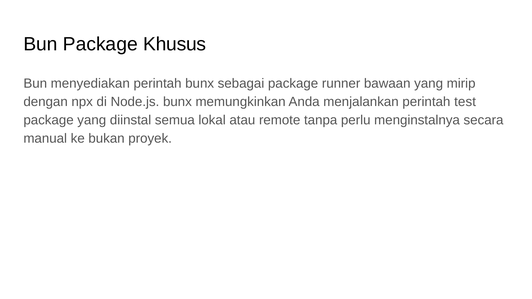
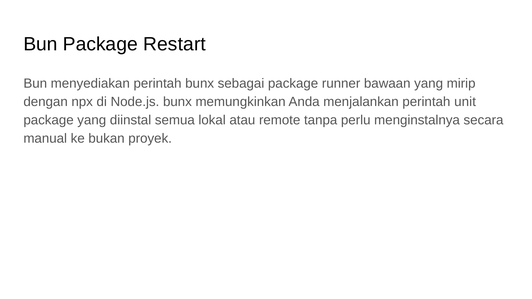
Khusus: Khusus -> Restart (174, 44)
test: test -> unit (465, 102)
